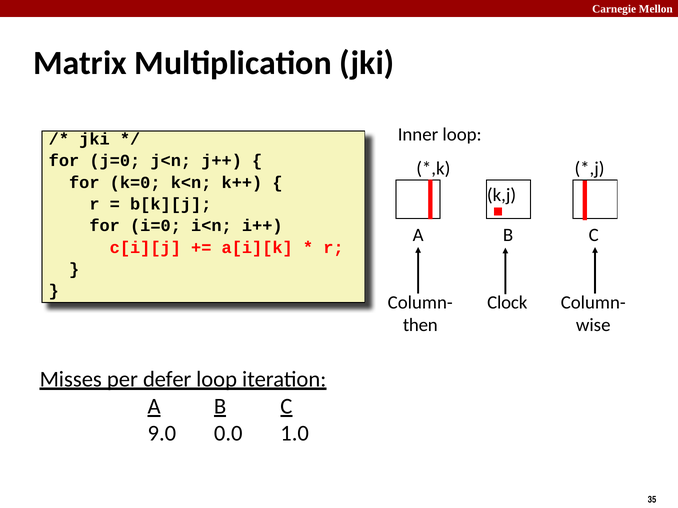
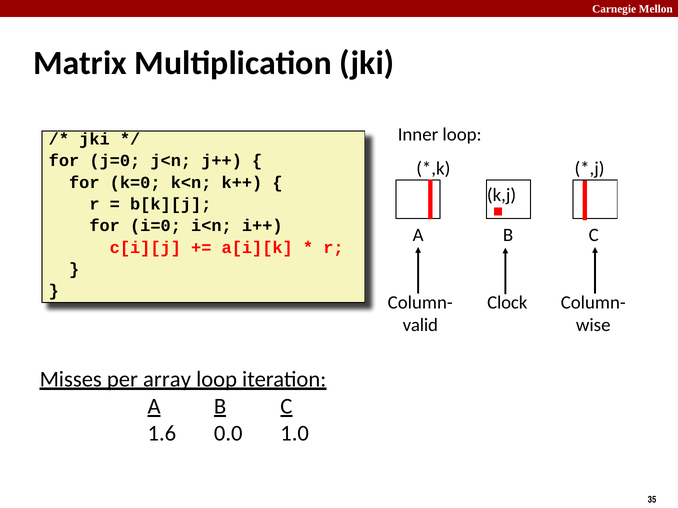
then: then -> valid (420, 325)
defer: defer -> array (167, 379)
9.0: 9.0 -> 1.6 (162, 434)
